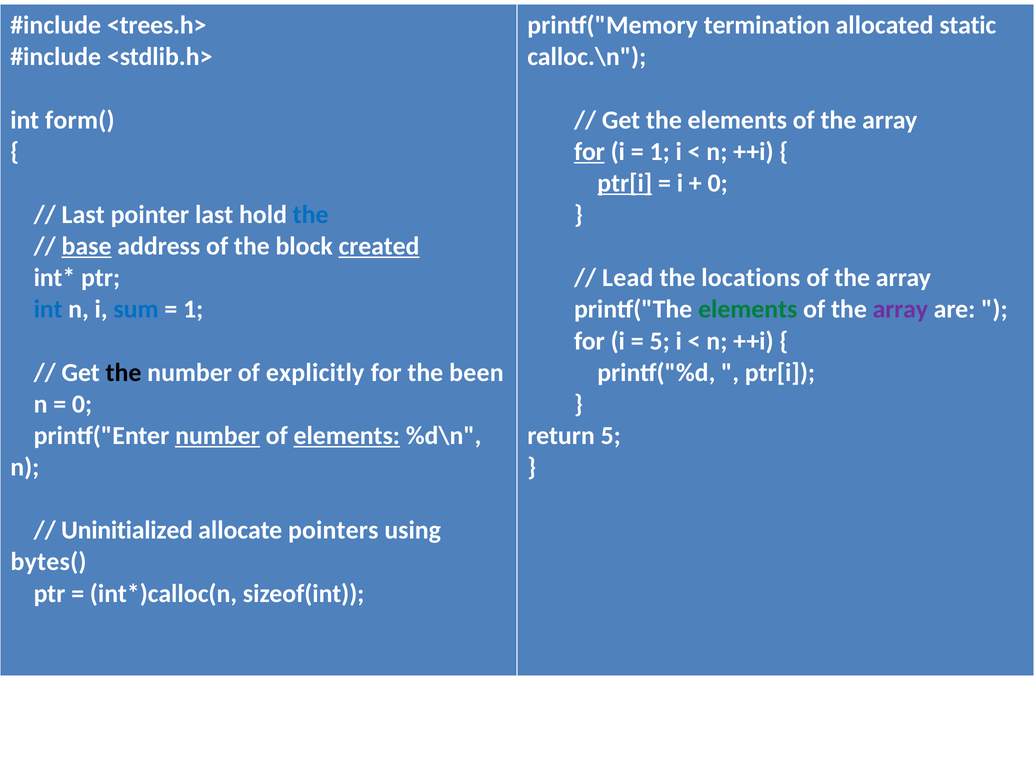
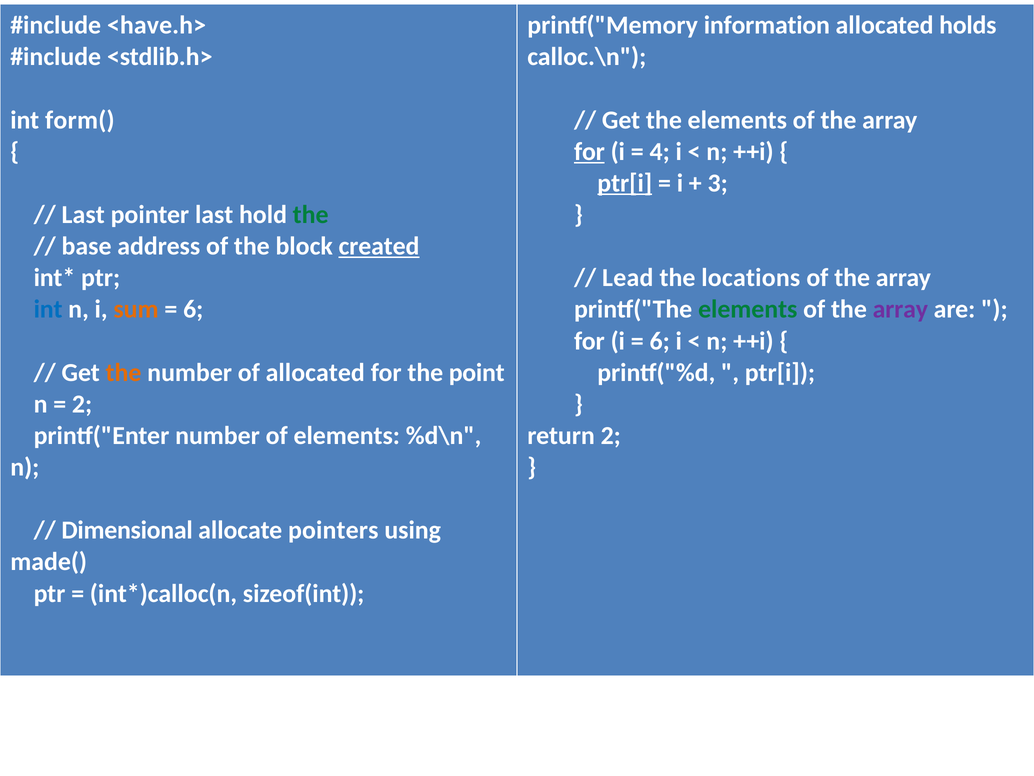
<trees.h>: <trees.h> -> <have.h> (157, 25)
termination: termination -> information (767, 25)
static: static -> holds (968, 25)
1: 1 -> 4 (660, 151)
0: 0 -> 3 (718, 183)
the colour: blue -> green (311, 215)
base underline: present -> none (87, 246)
sum colour: blue -> orange (136, 309)
1: 1 -> 6 (193, 309)
5: 5 -> 6 (660, 341)
the colour: black -> orange (124, 372)
of explicitly: explicitly -> allocated (315, 372)
been: been -> point (477, 372)
0: 0 -> 2 (82, 404)
number underline: present -> none (218, 435)
elements underline: present -> none (347, 435)
return 5: 5 -> 2 (611, 435)
Uninitialized: Uninitialized -> Dimensional (127, 530)
bytes(: bytes( -> made( (49, 562)
